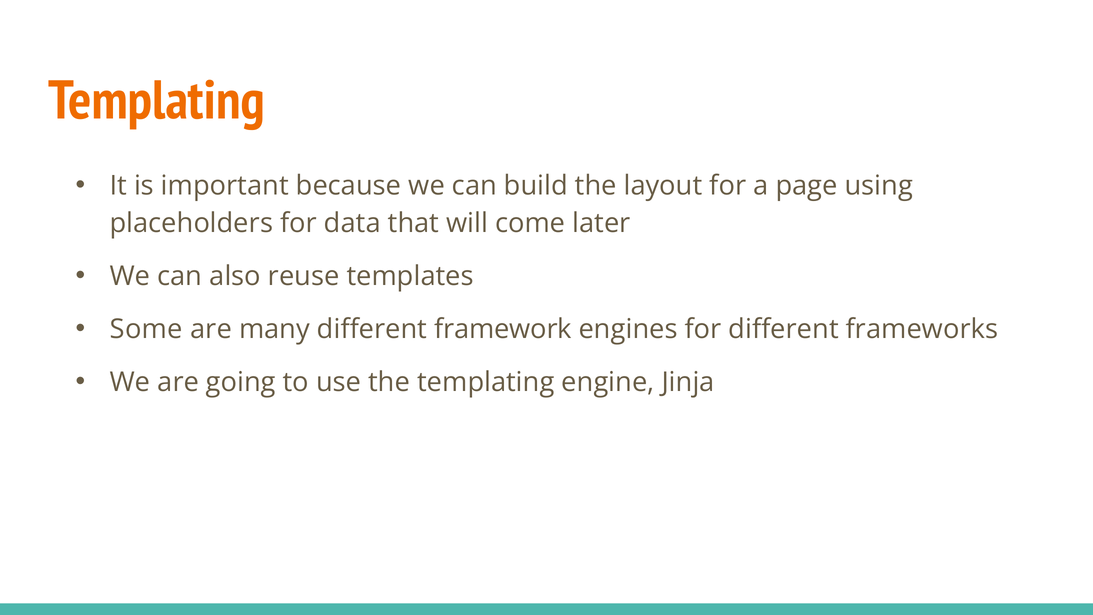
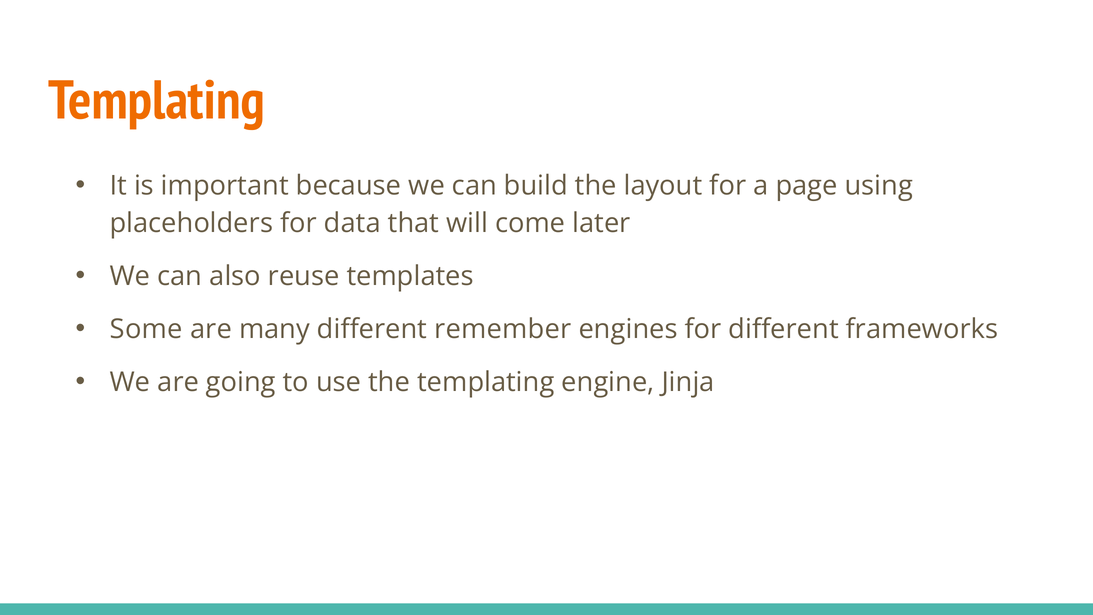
framework: framework -> remember (503, 329)
